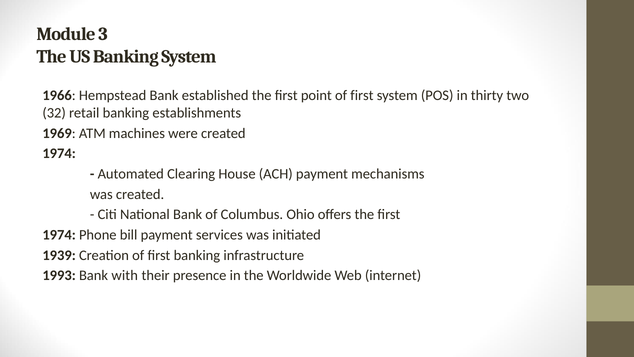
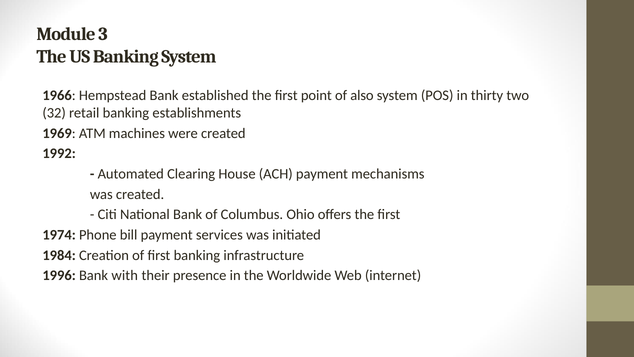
point of first: first -> also (362, 95)
1974: 1974 -> 1992 (59, 153)
1939: 1939 -> 1984 (59, 255)
1993: 1993 -> 1996 (59, 275)
